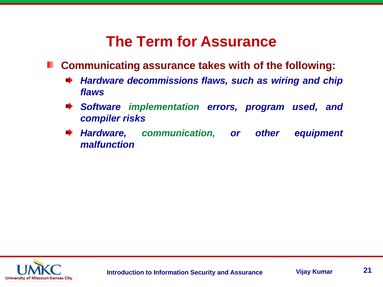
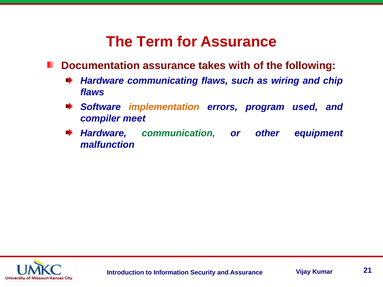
Communicating: Communicating -> Documentation (100, 66)
decommissions: decommissions -> communicating (163, 81)
implementation colour: green -> orange (164, 107)
risks: risks -> meet (134, 119)
